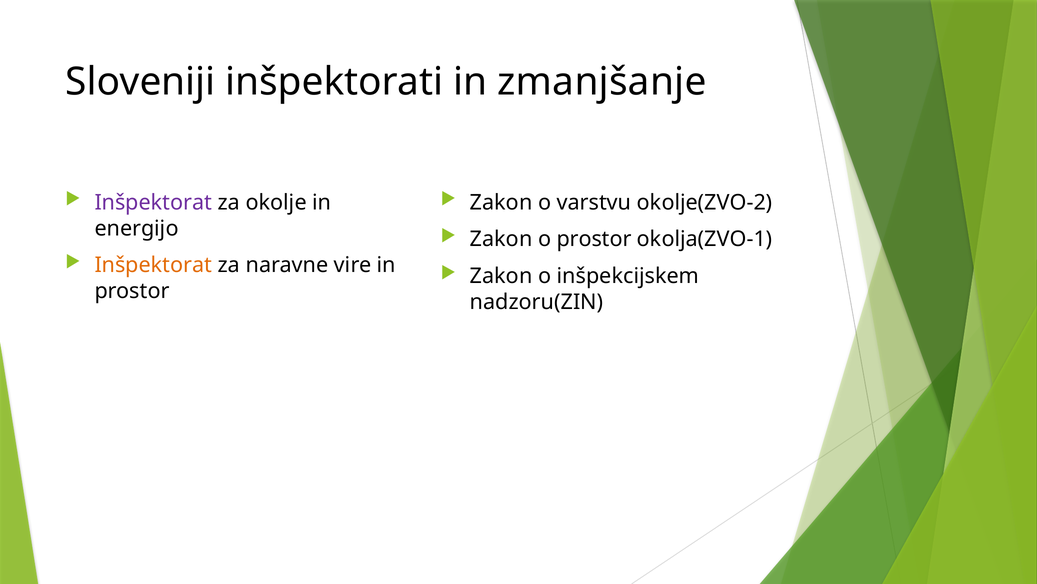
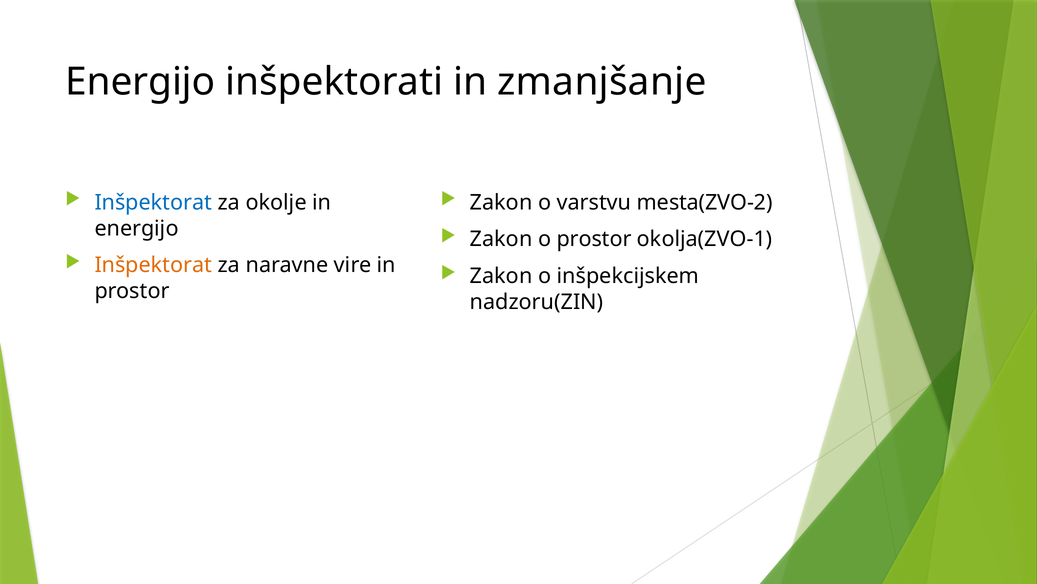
Sloveniji: Sloveniji -> Energijo (140, 82)
Inšpektorat colour: purple -> blue (153, 202)
okolje(ZVO-2: okolje(ZVO-2 -> mesta(ZVO-2 (705, 202)
